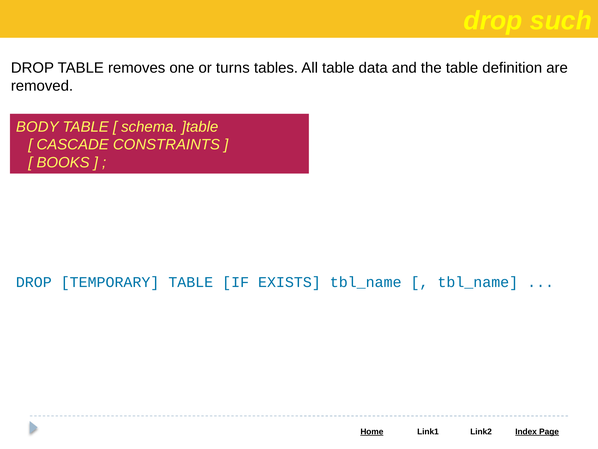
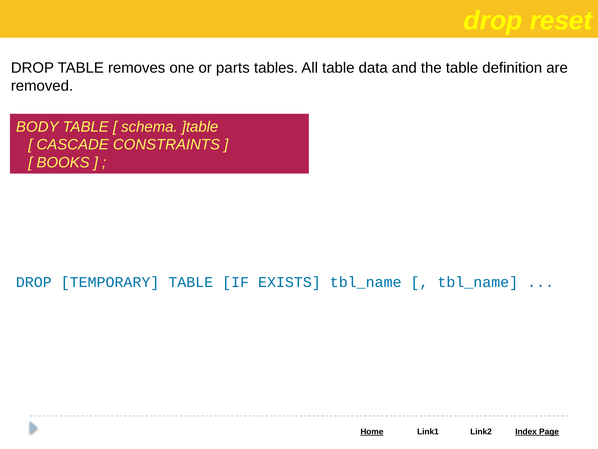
such: such -> reset (561, 21)
turns: turns -> parts (233, 68)
